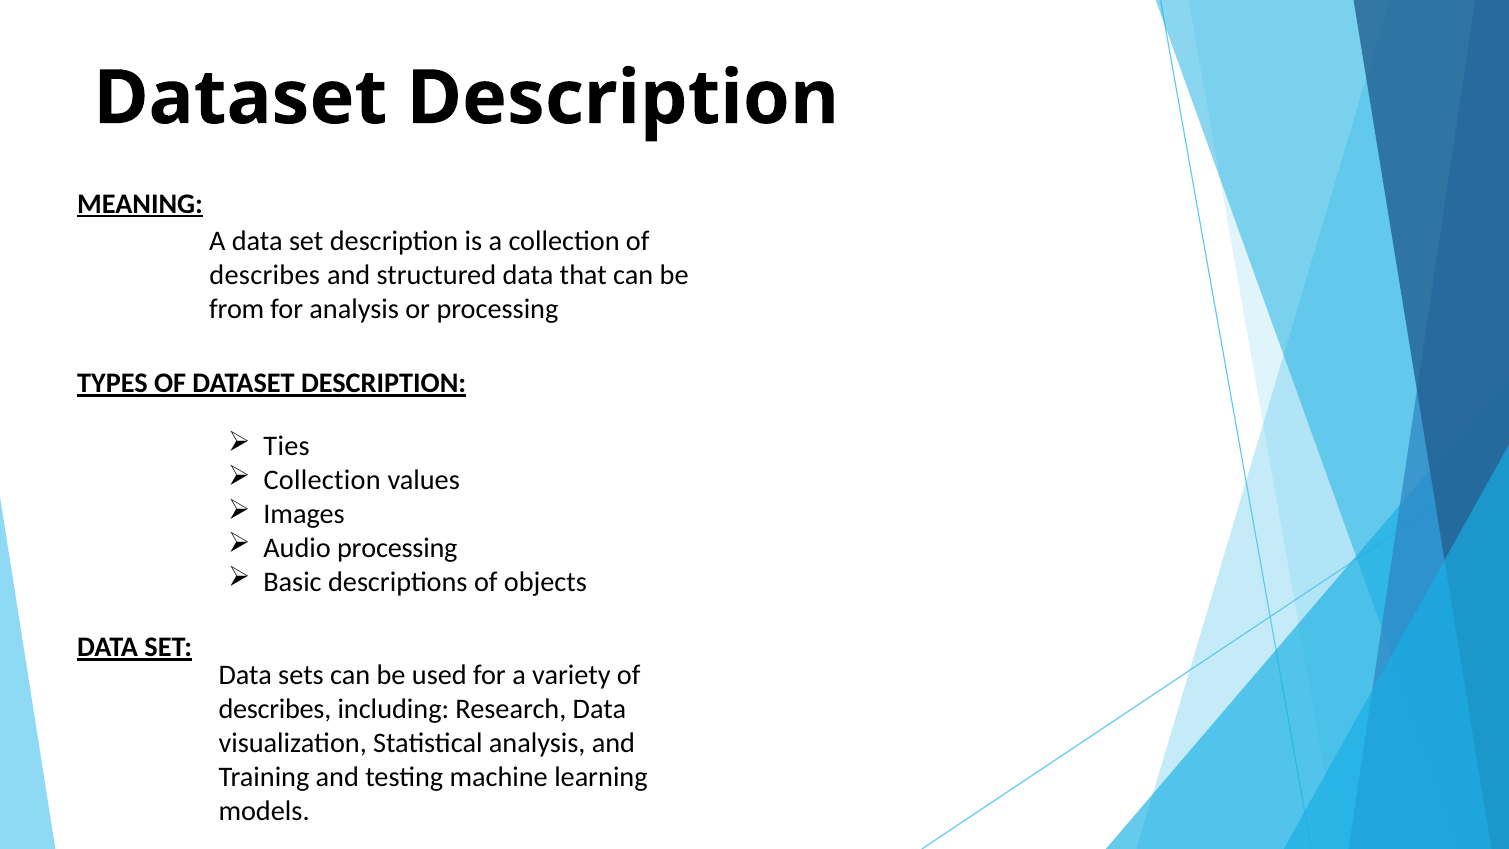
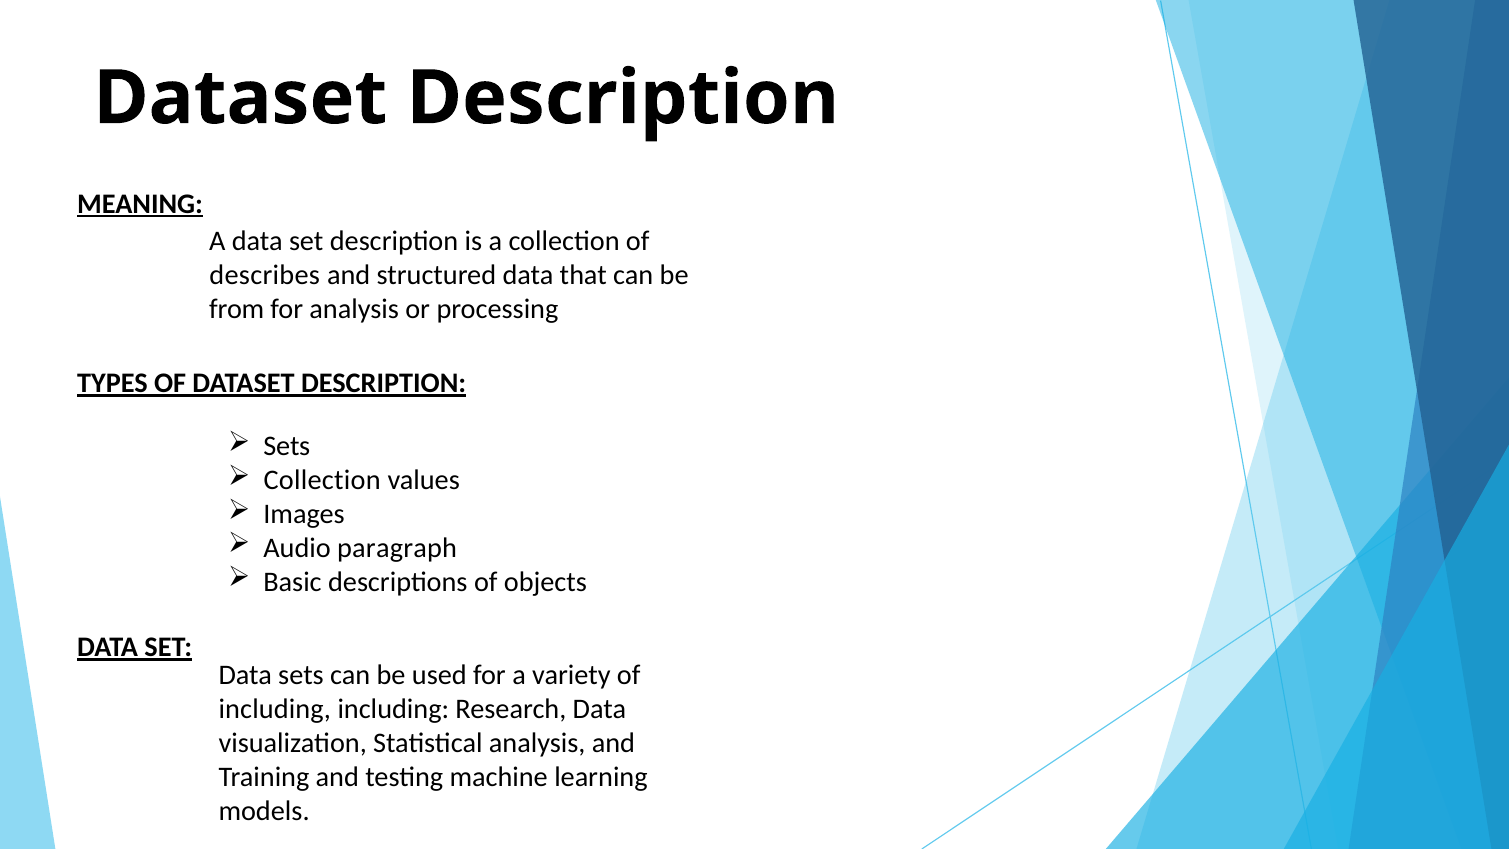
Ties: Ties -> Sets (287, 446)
Audio processing: processing -> paragraph (397, 548)
describes: describes -> including (275, 709)
